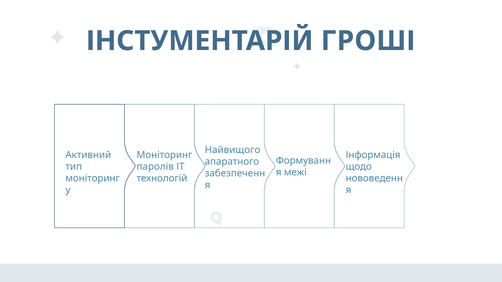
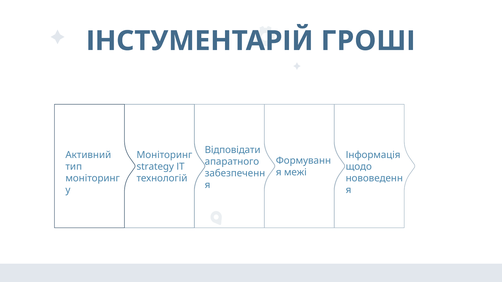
Найвищого: Найвищого -> Відповідати (233, 150)
паролів: паролів -> strategy (155, 167)
